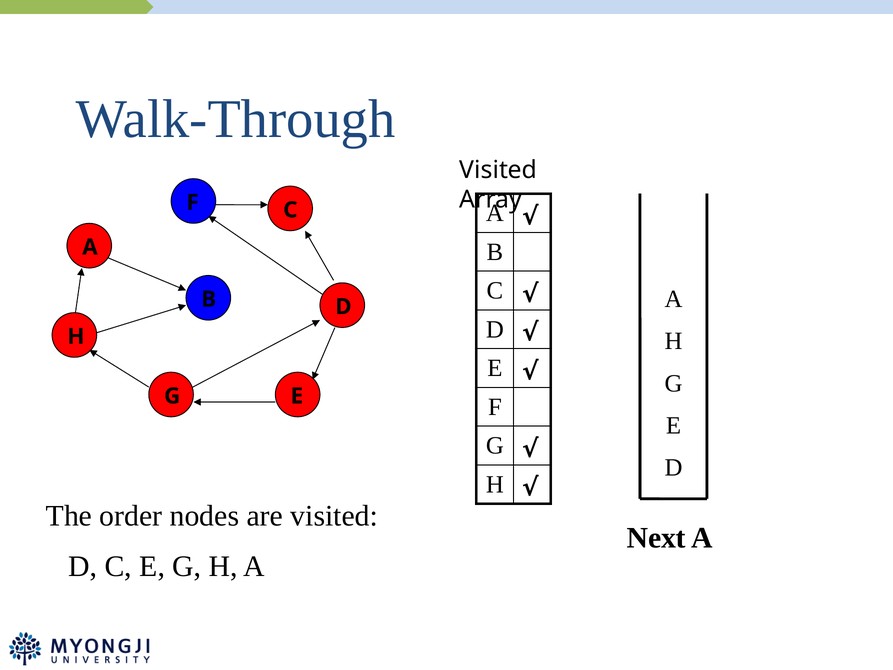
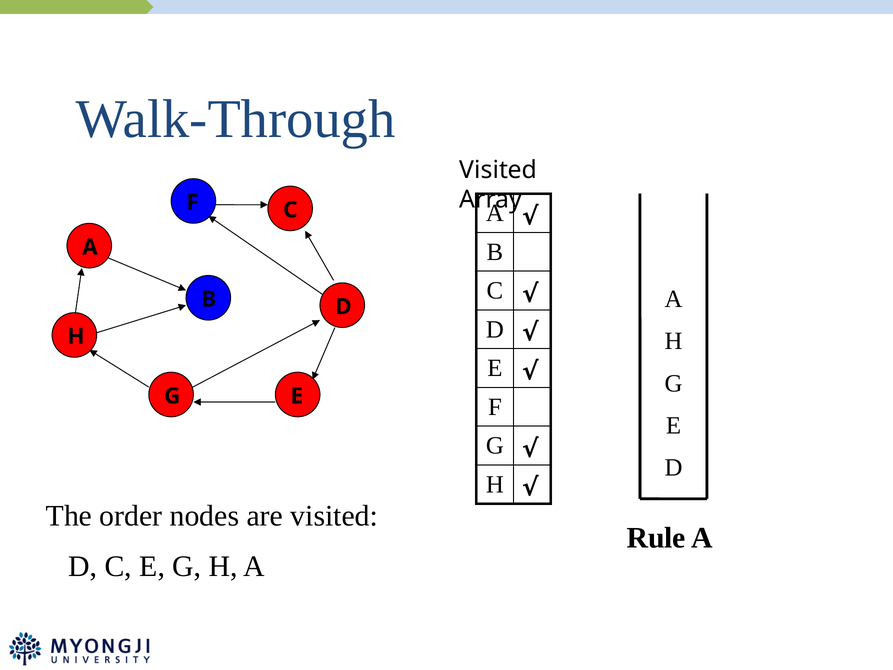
Next: Next -> Rule (656, 538)
